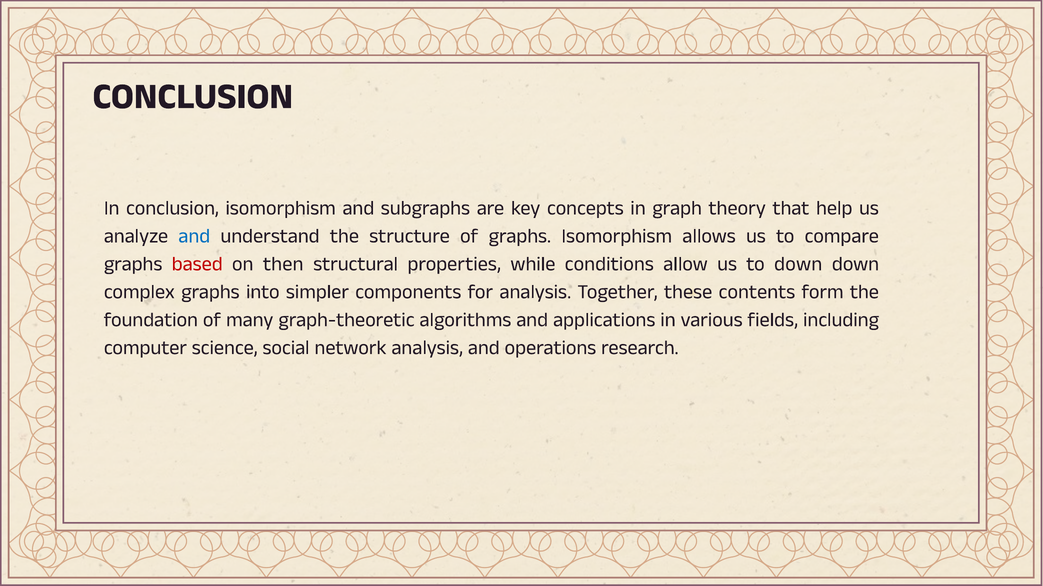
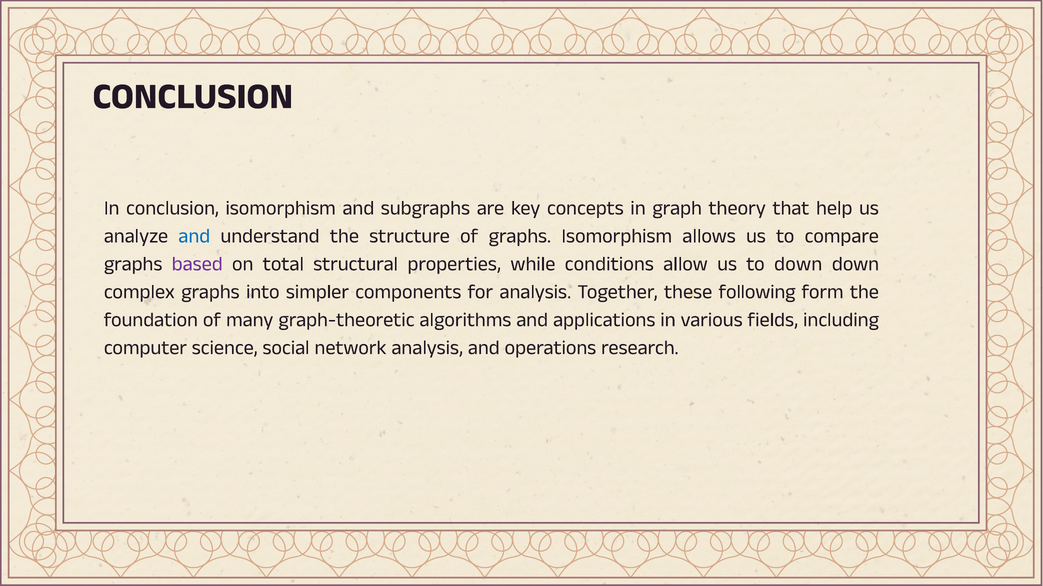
based colour: red -> purple (197, 264)
then: then -> total (283, 264)
contents: contents -> following (757, 292)
